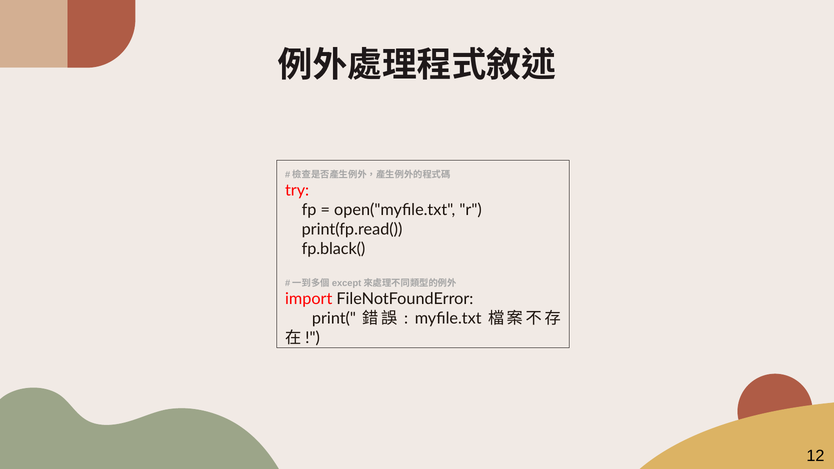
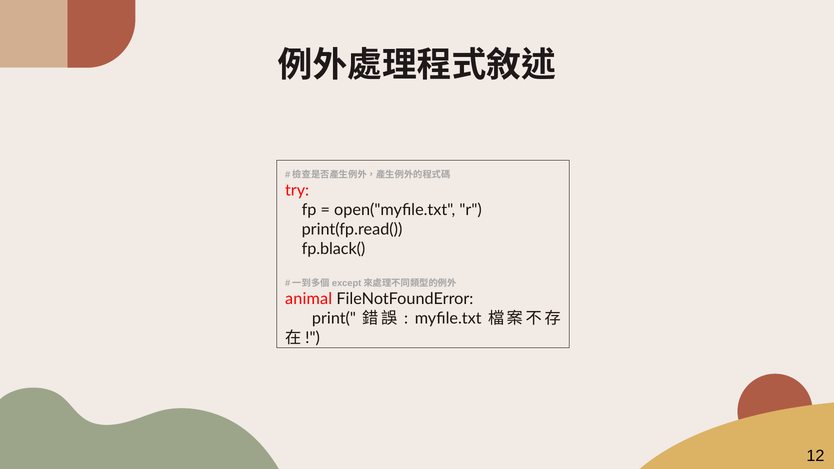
import: import -> animal (309, 299)
